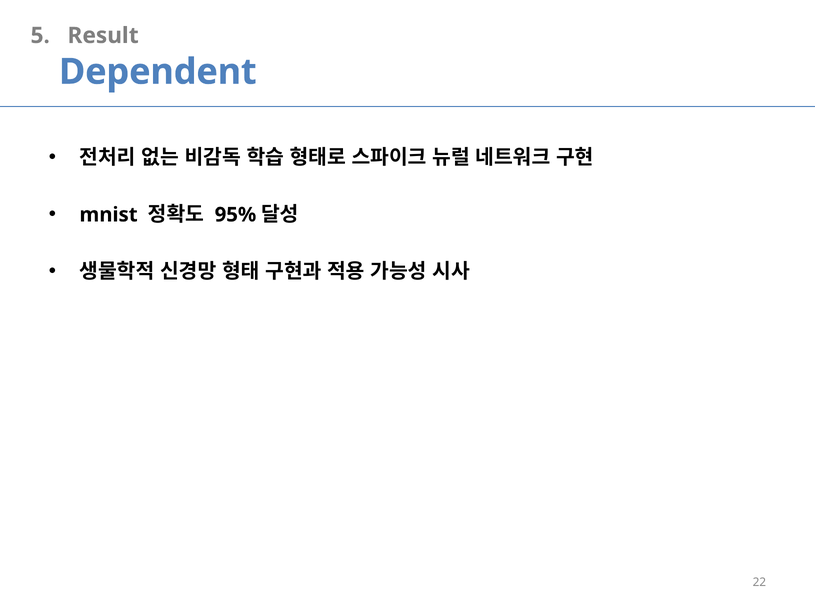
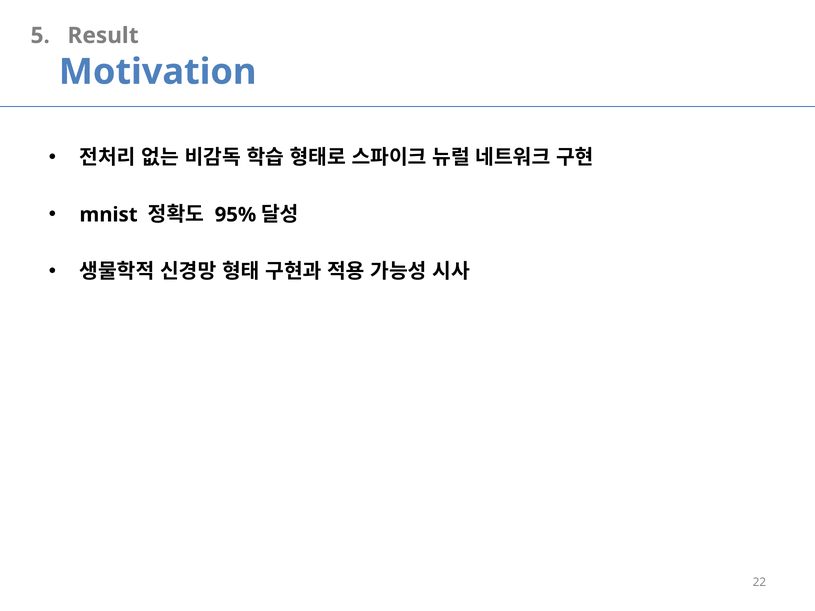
Dependent: Dependent -> Motivation (158, 72)
